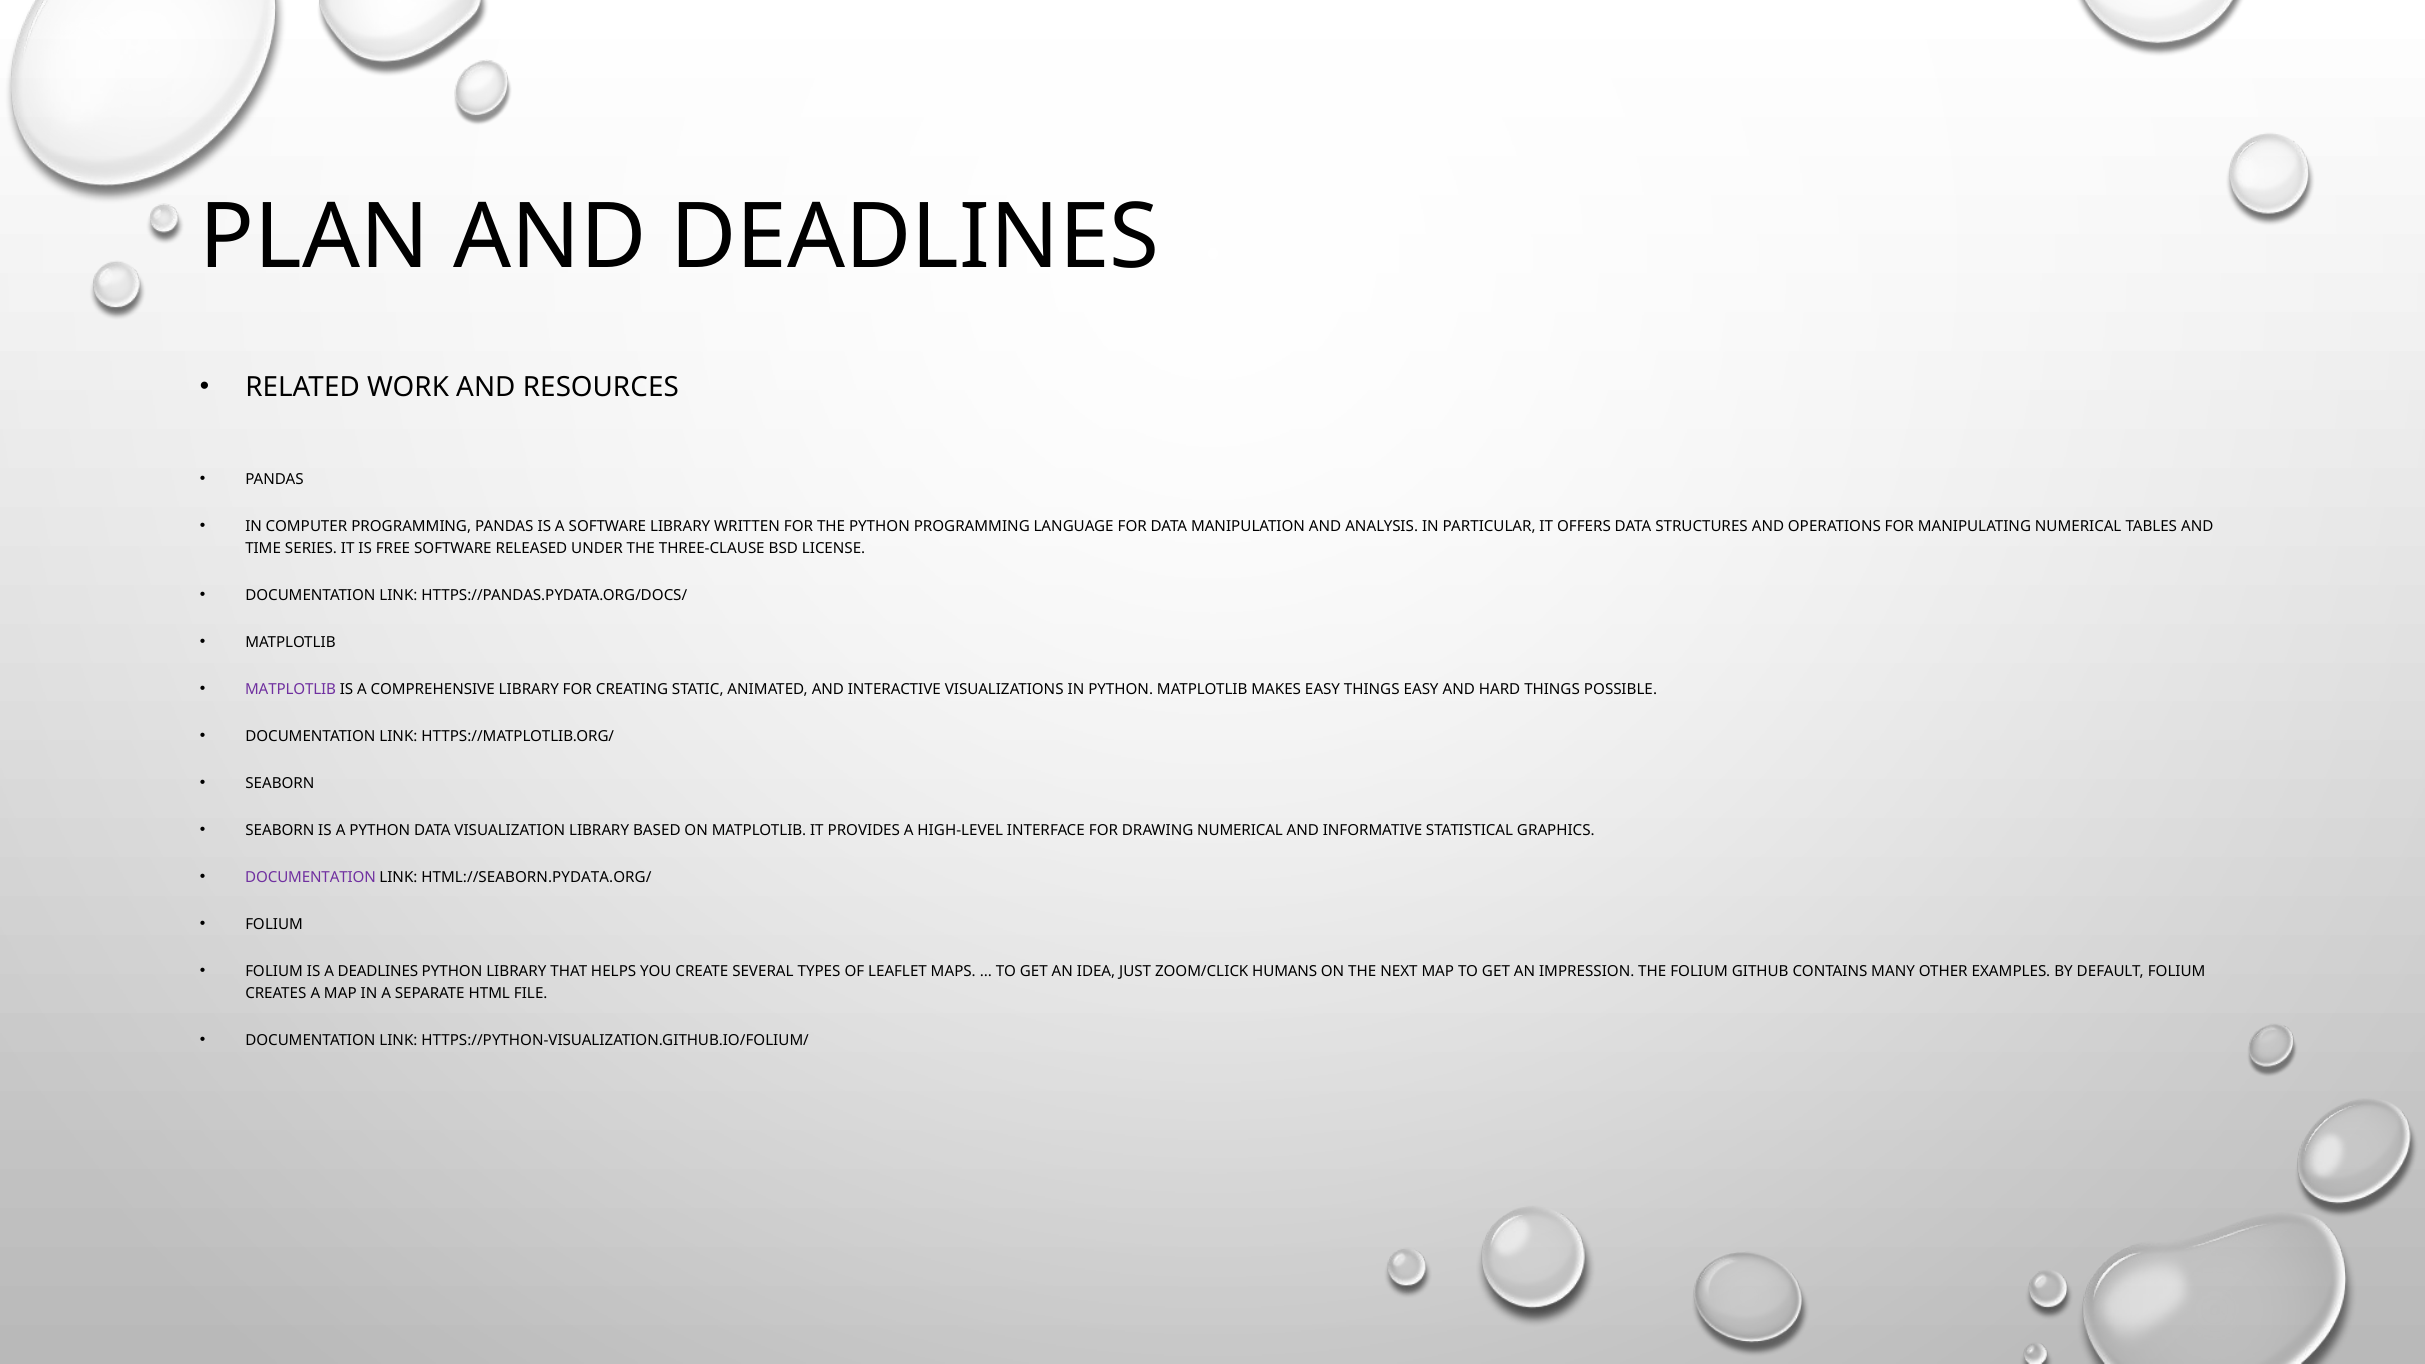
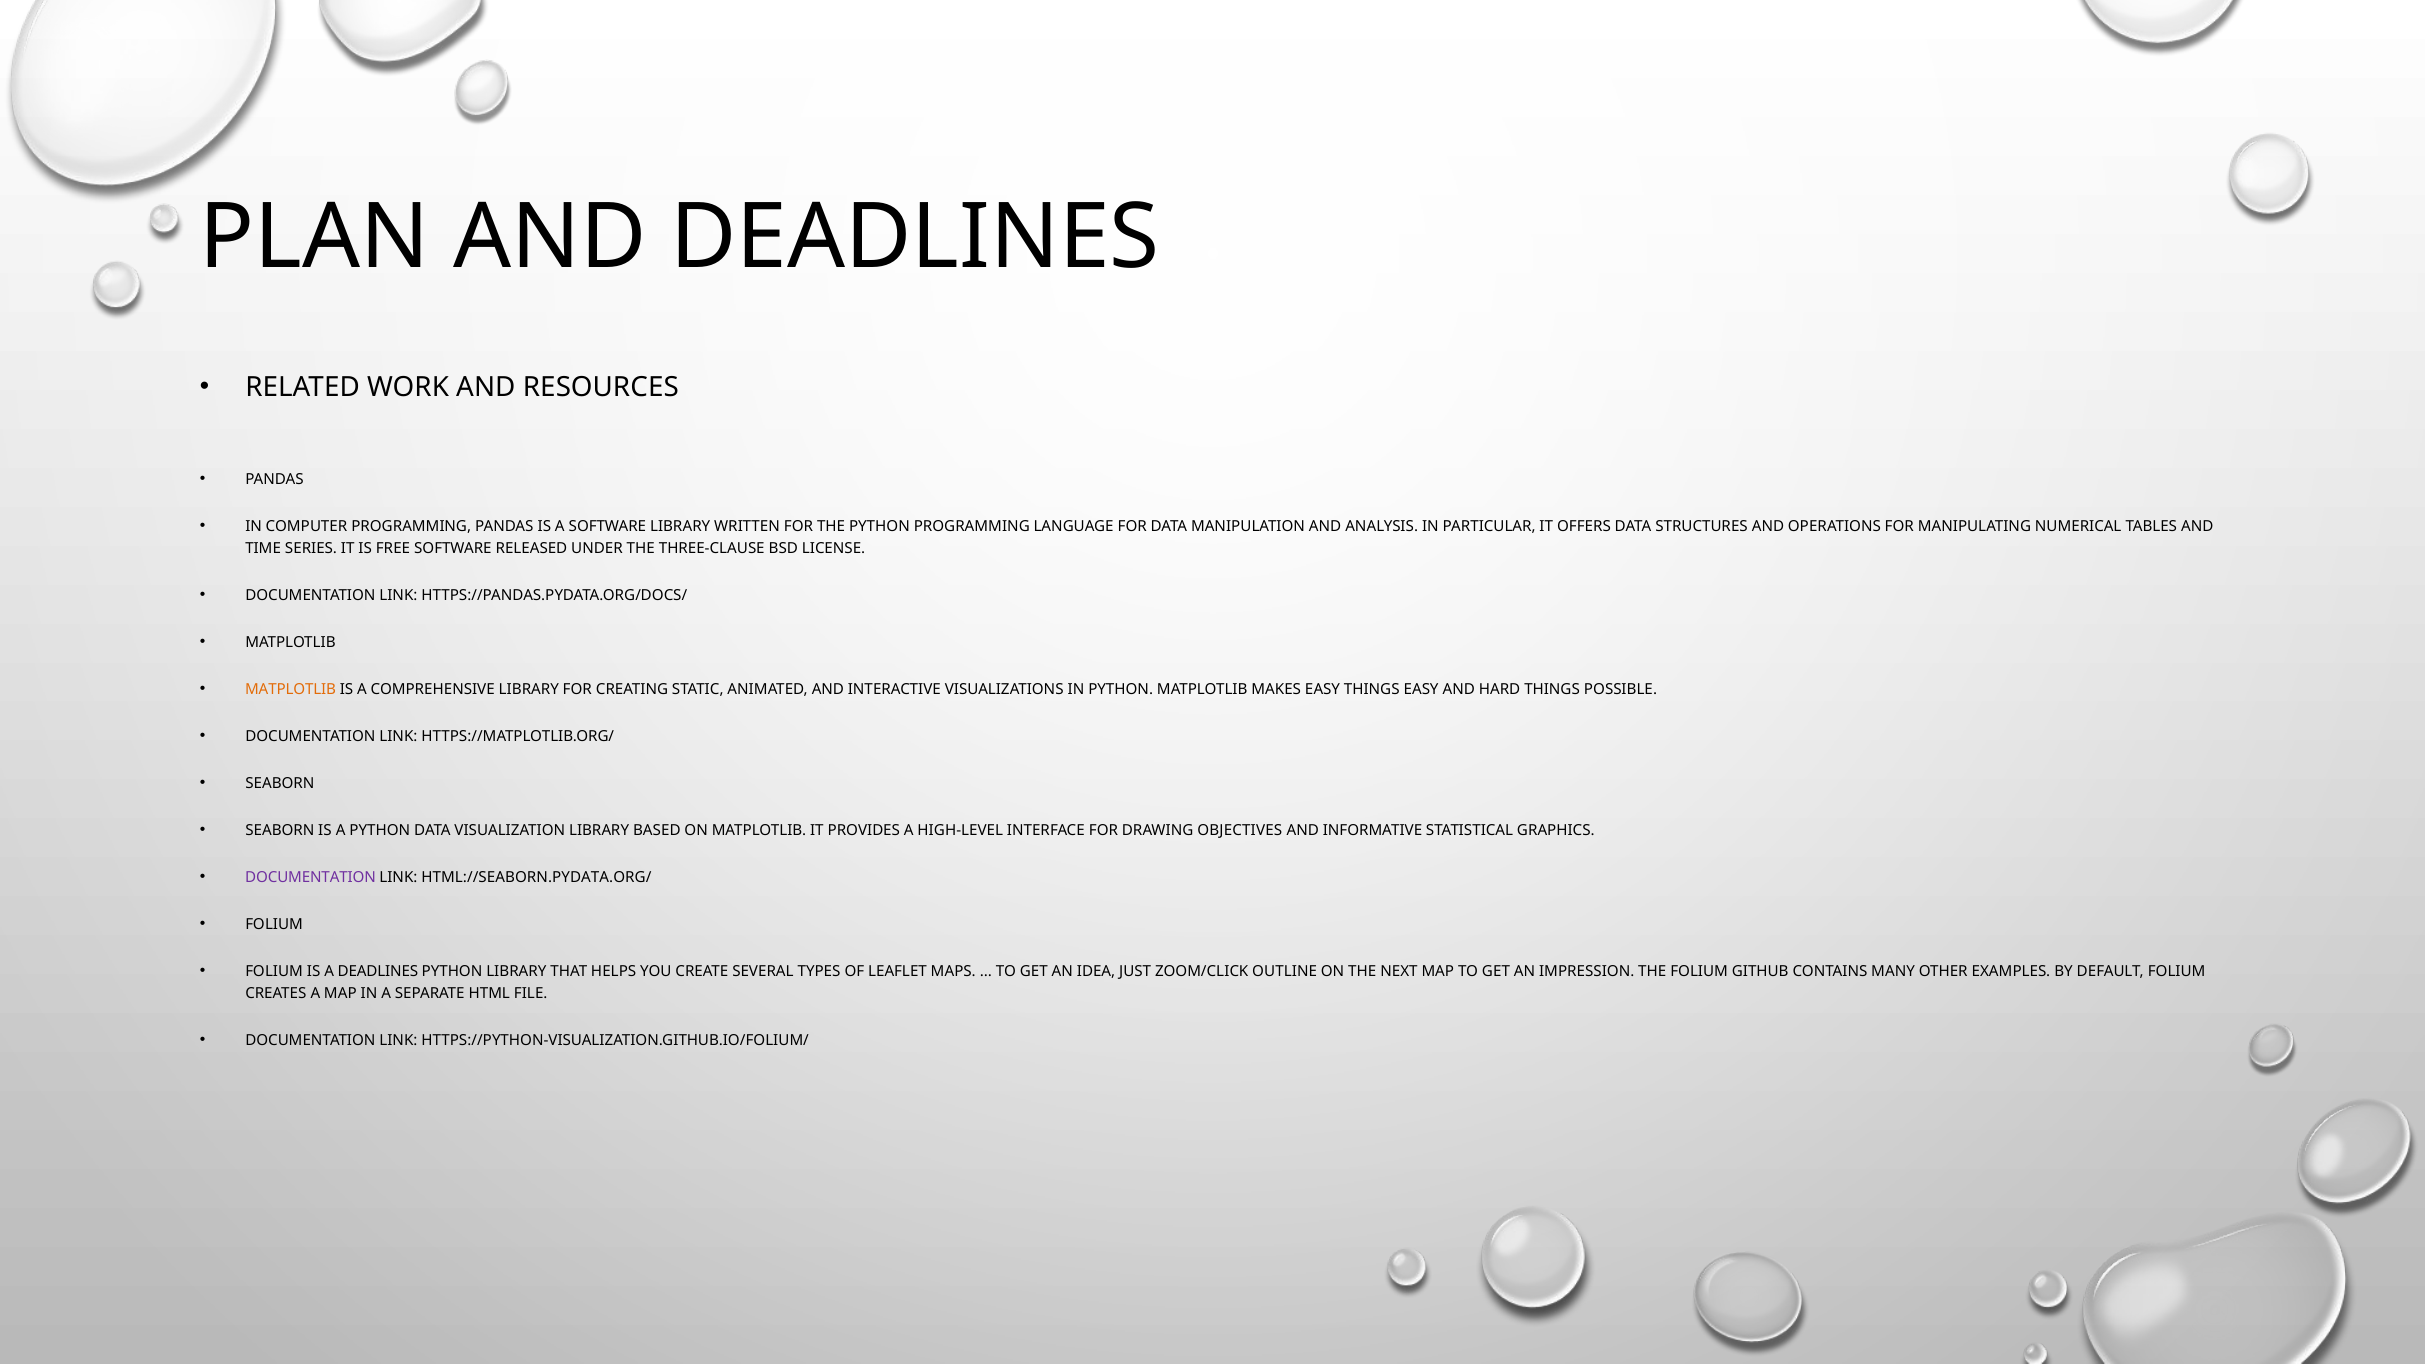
MATPLOTLIB colour: purple -> orange (291, 689)
DRAWING NUMERICAL: NUMERICAL -> OBJECTIVES (1240, 830)
HUMANS: HUMANS -> OUTLINE (1285, 972)
